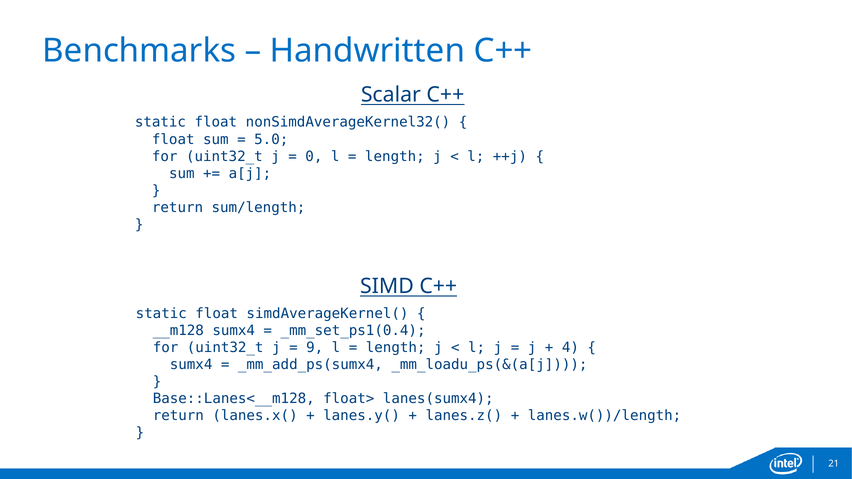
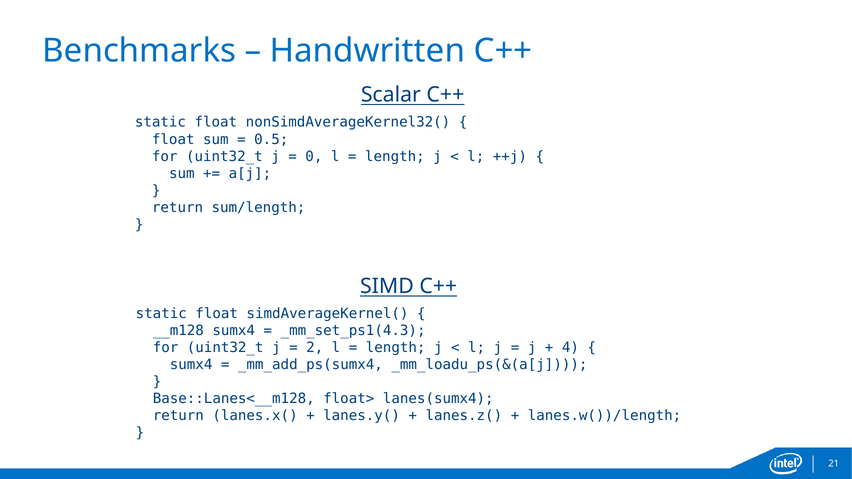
5.0: 5.0 -> 0.5 (271, 139)
_mm_set_ps1(0.4: _mm_set_ps1(0.4 -> _mm_set_ps1(4.3 (353, 331)
9: 9 -> 2 (315, 348)
